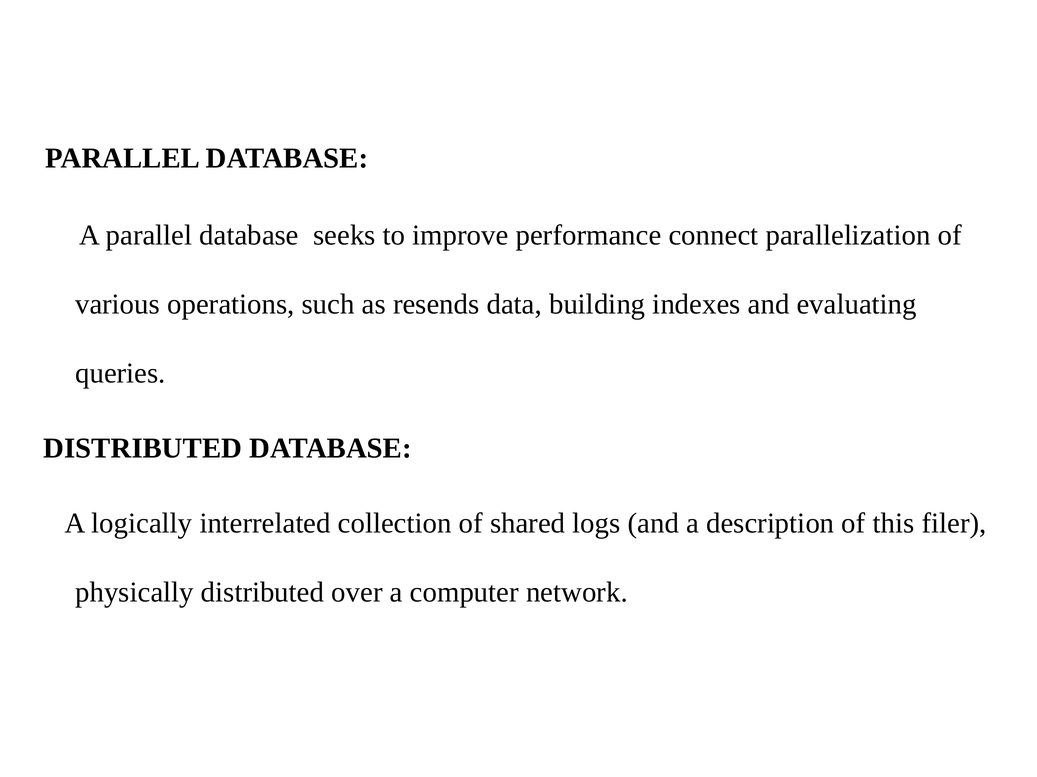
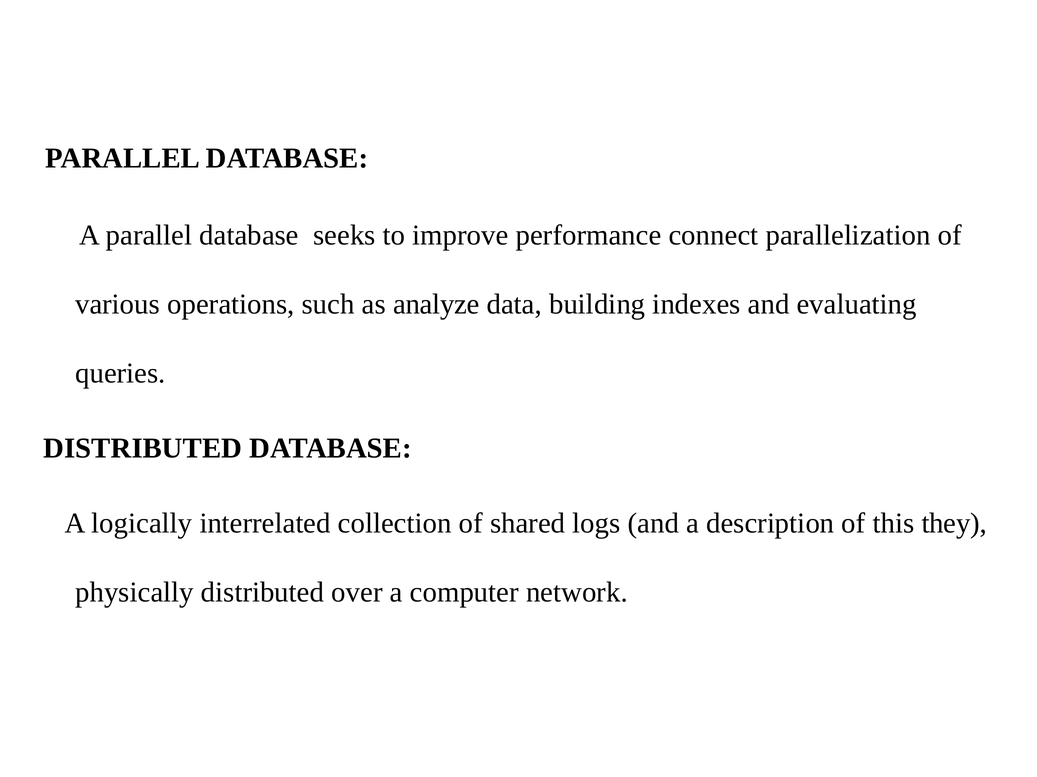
resends: resends -> analyze (436, 305)
filer: filer -> they (954, 524)
